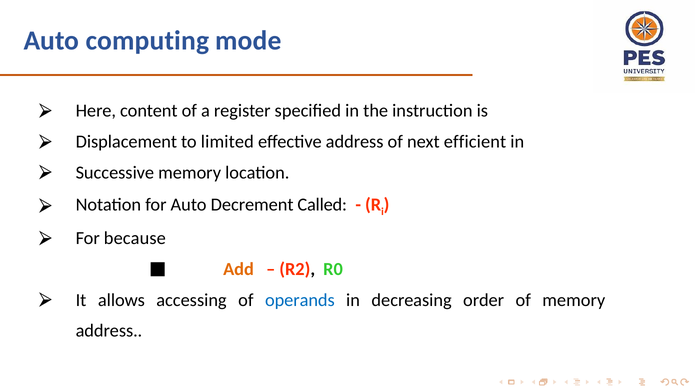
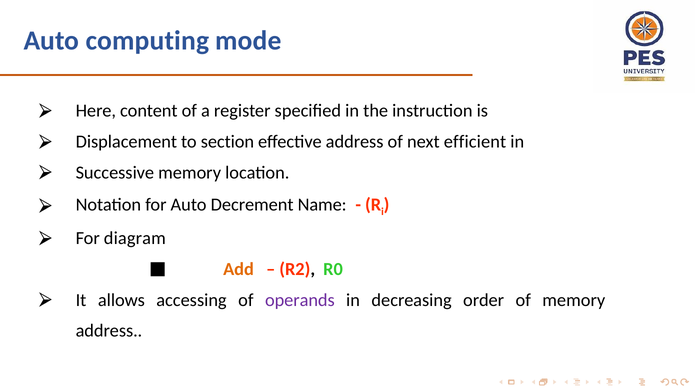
limited: limited -> section (227, 142)
Called: Called -> Name (322, 205)
because: because -> diagram (135, 238)
operands colour: blue -> purple (300, 300)
